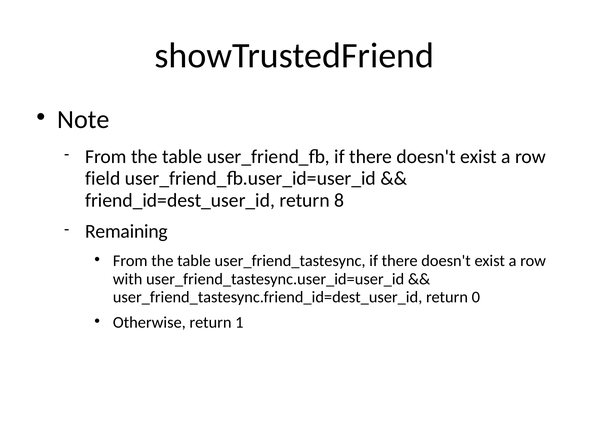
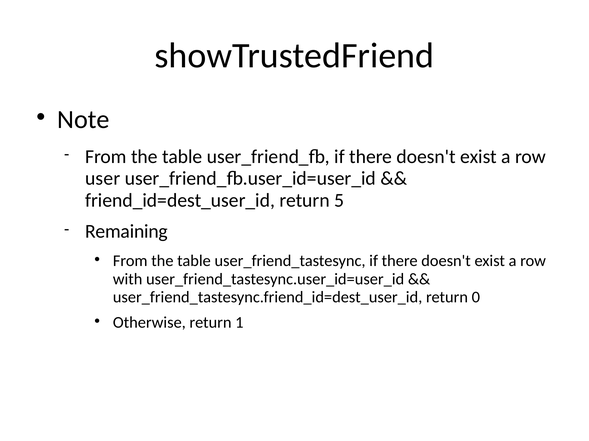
field: field -> user (103, 179)
8: 8 -> 5 (339, 201)
